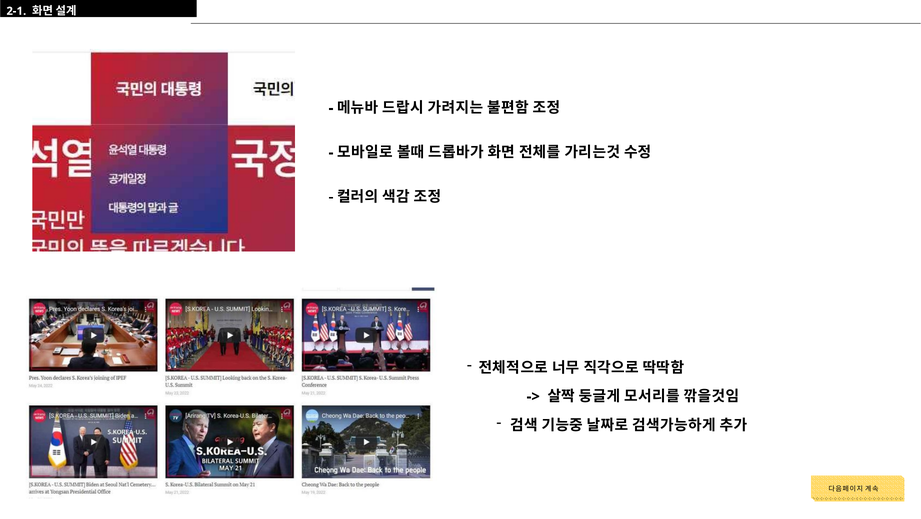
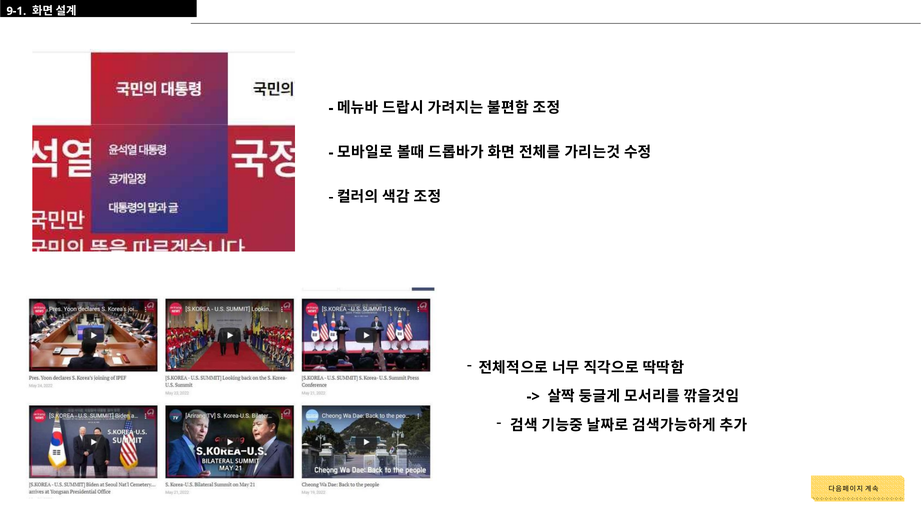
2-1: 2-1 -> 9-1 (16, 11)
